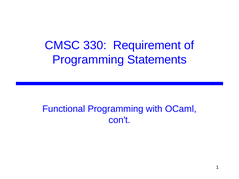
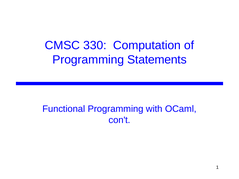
Requirement: Requirement -> Computation (147, 45)
